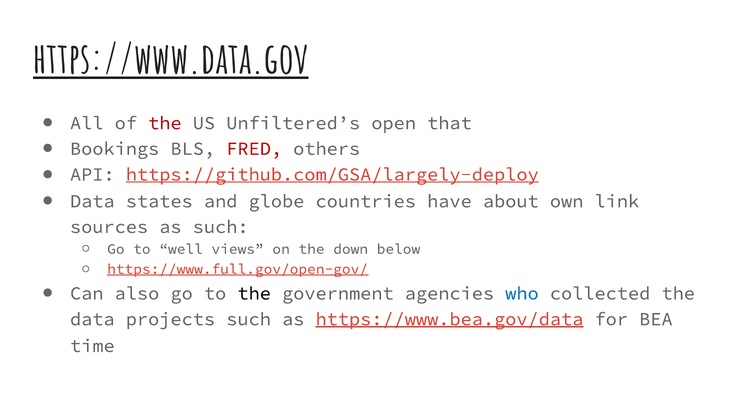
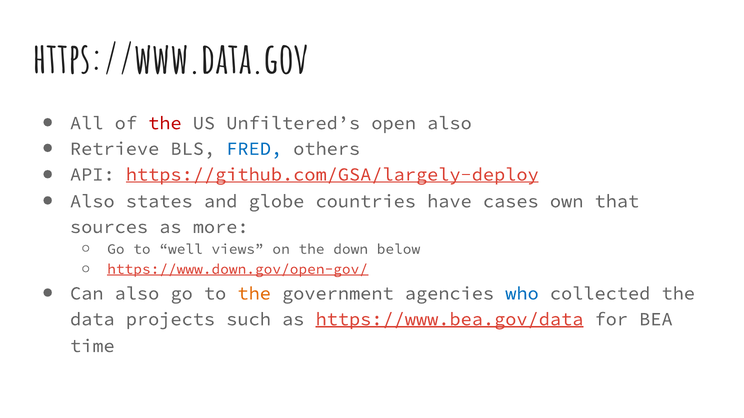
https://www.data.gov underline: present -> none (171, 60)
open that: that -> also (449, 123)
Bookings: Bookings -> Retrieve (115, 149)
FRED colour: red -> blue (254, 149)
Data: Data -> Also (92, 201)
about: about -> cases (511, 201)
link: link -> that (617, 201)
as such: such -> more (221, 227)
https://www.full.gov/open-gov/: https://www.full.gov/open-gov/ -> https://www.down.gov/open-gov/ (238, 269)
the colour: black -> orange (254, 294)
